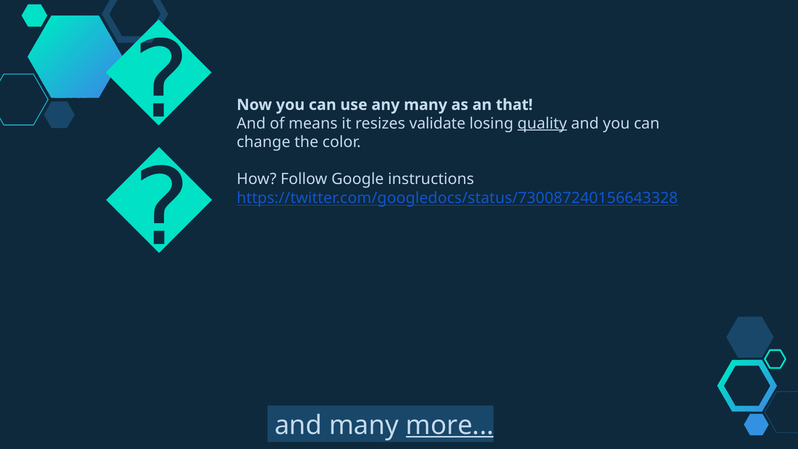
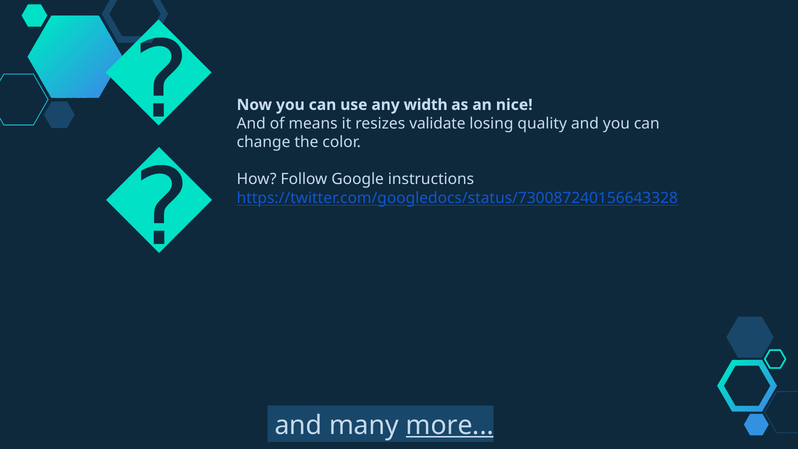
any many: many -> width (426, 105)
that: that -> nice (514, 105)
quality underline: present -> none (542, 123)
